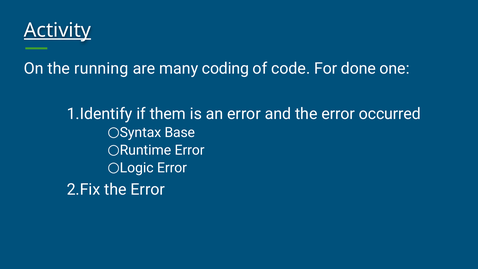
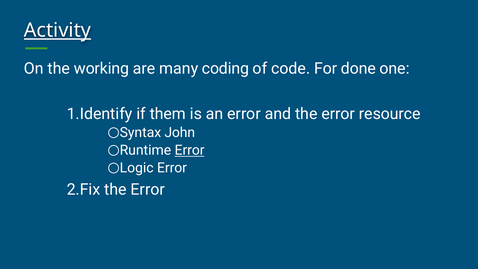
running: running -> working (102, 69)
occurred: occurred -> resource (390, 114)
Base: Base -> John (180, 132)
Error underline: none -> present (190, 150)
